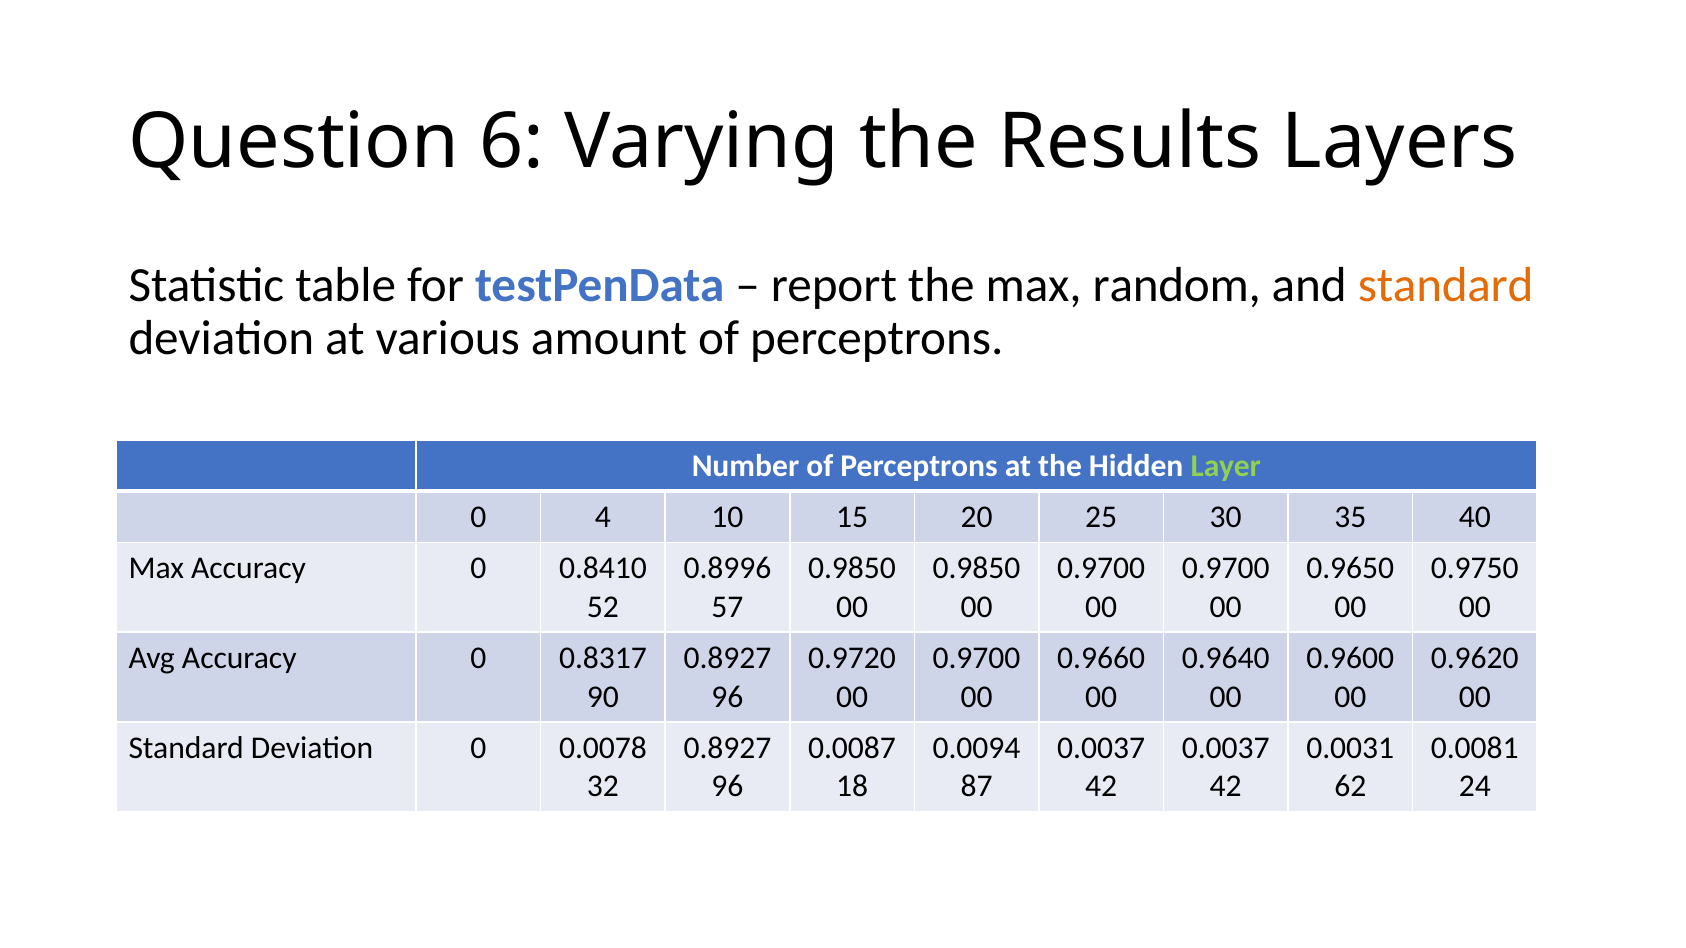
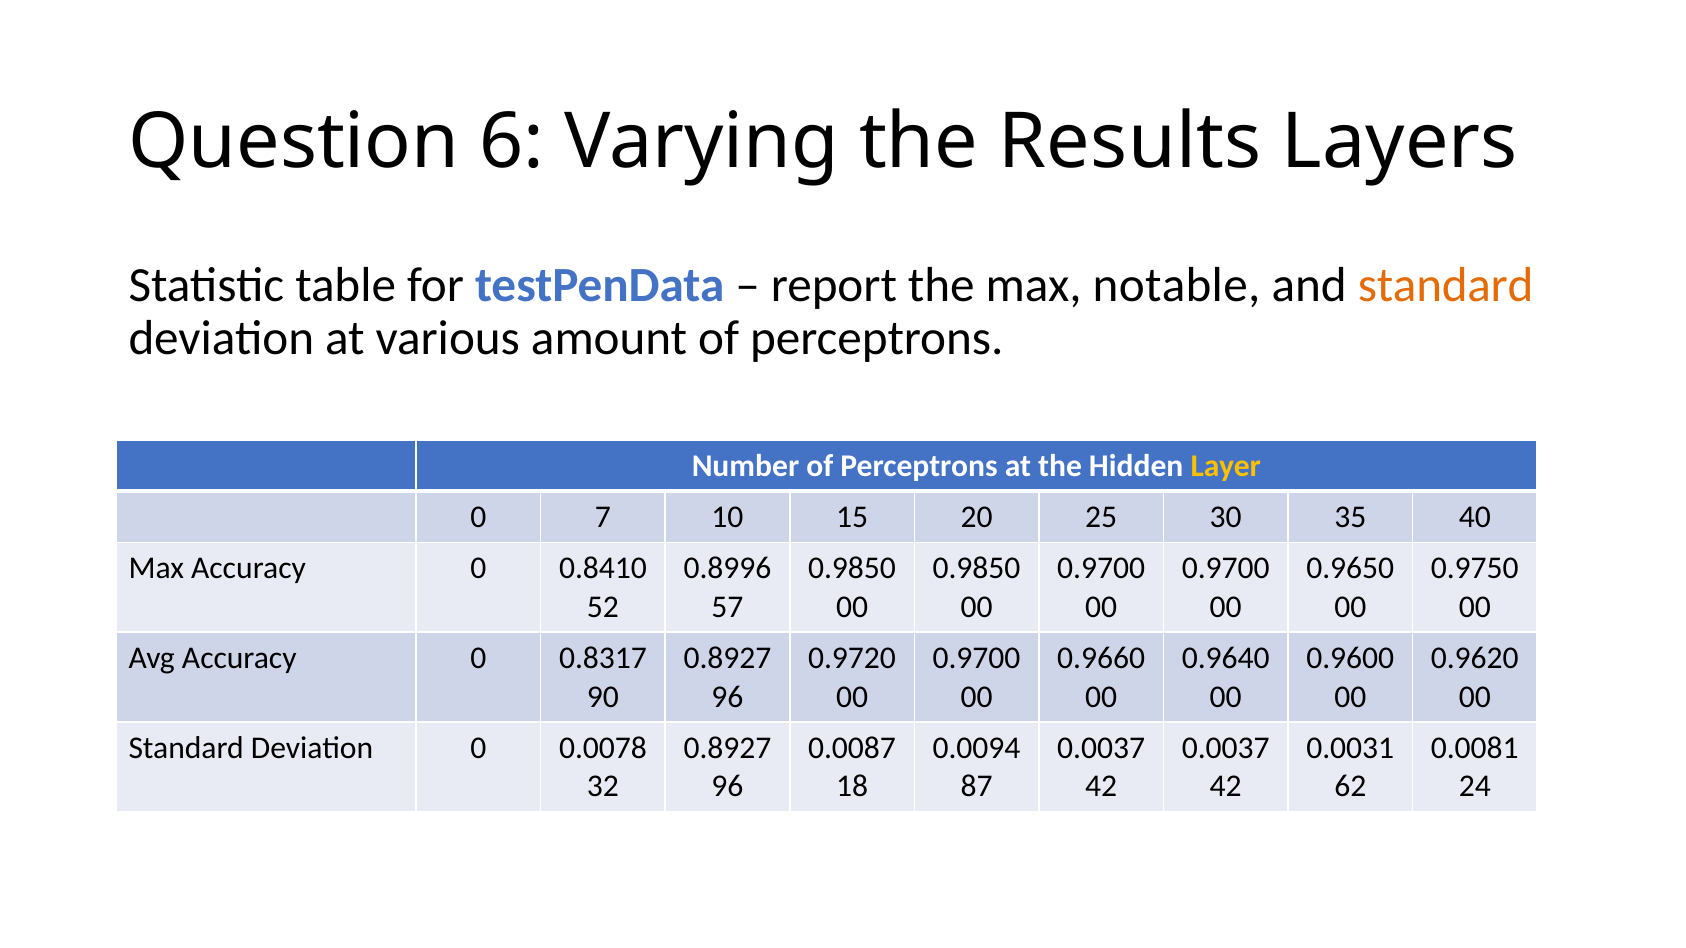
random: random -> notable (1177, 285)
Layer colour: light green -> yellow (1226, 466)
4: 4 -> 7 (603, 517)
